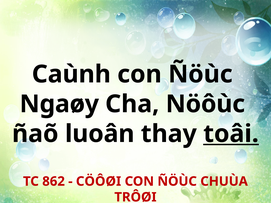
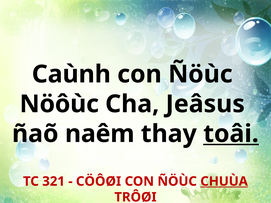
Ngaøy: Ngaøy -> Nöôùc (59, 104)
Nöôùc: Nöôùc -> Jeâsus (205, 104)
luoân: luoân -> naêm (100, 134)
862: 862 -> 321 (54, 182)
CHUÙA underline: none -> present (224, 182)
